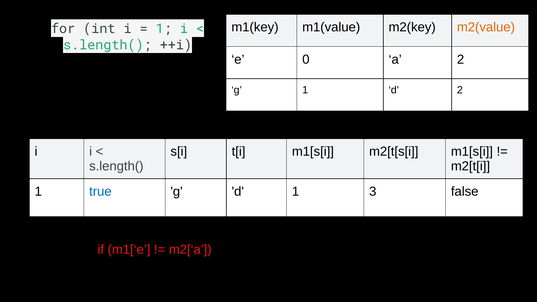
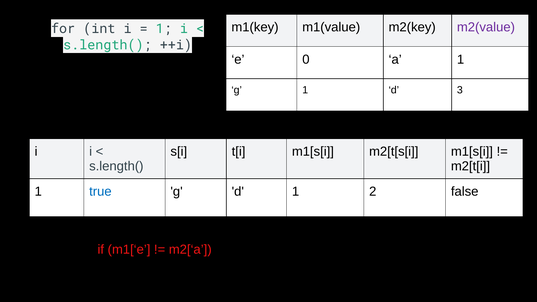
m2(value colour: orange -> purple (486, 27)
a 2: 2 -> 1 (461, 59)
d 2: 2 -> 3 (460, 90)
3: 3 -> 2 (373, 192)
